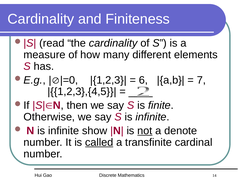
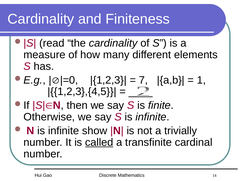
6: 6 -> 7 (143, 80)
7: 7 -> 1 (201, 80)
not underline: present -> none (145, 131)
denote: denote -> trivially (181, 131)
